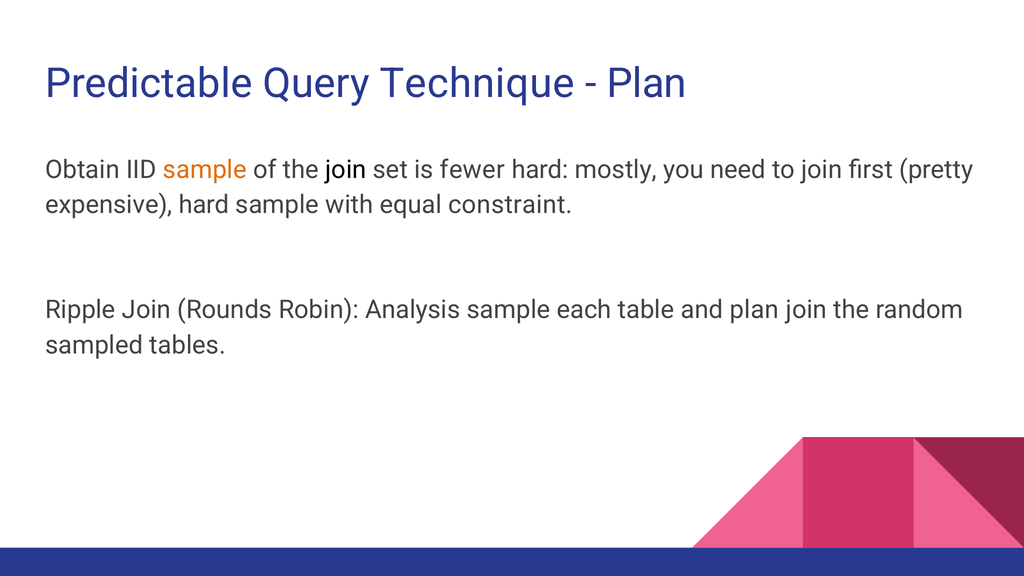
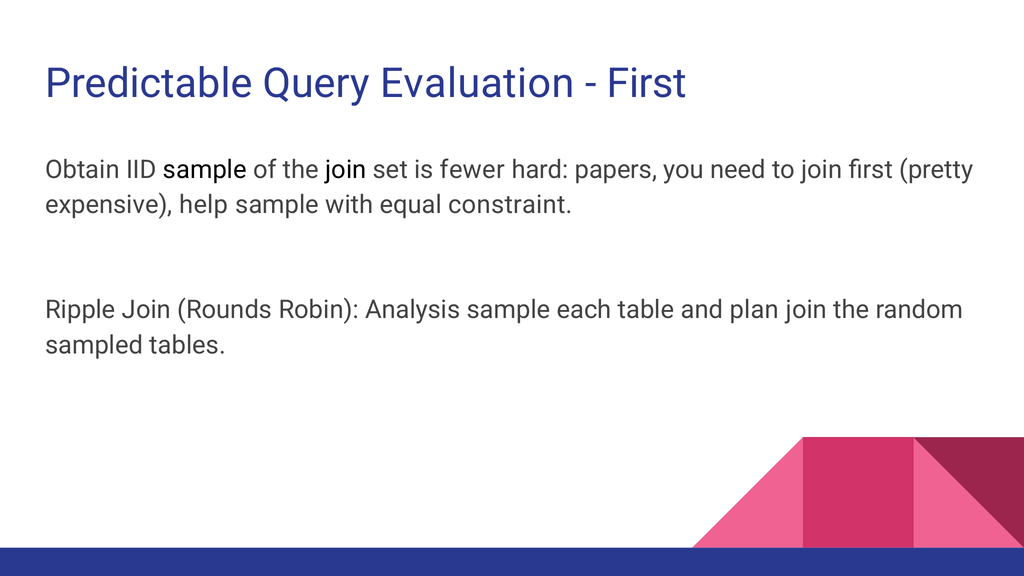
Technique: Technique -> Evaluation (477, 84)
Plan: Plan -> First (647, 84)
sample colour: orange -> black (205, 170)
mostly: mostly -> papers (616, 170)
expensive hard: hard -> help (204, 205)
